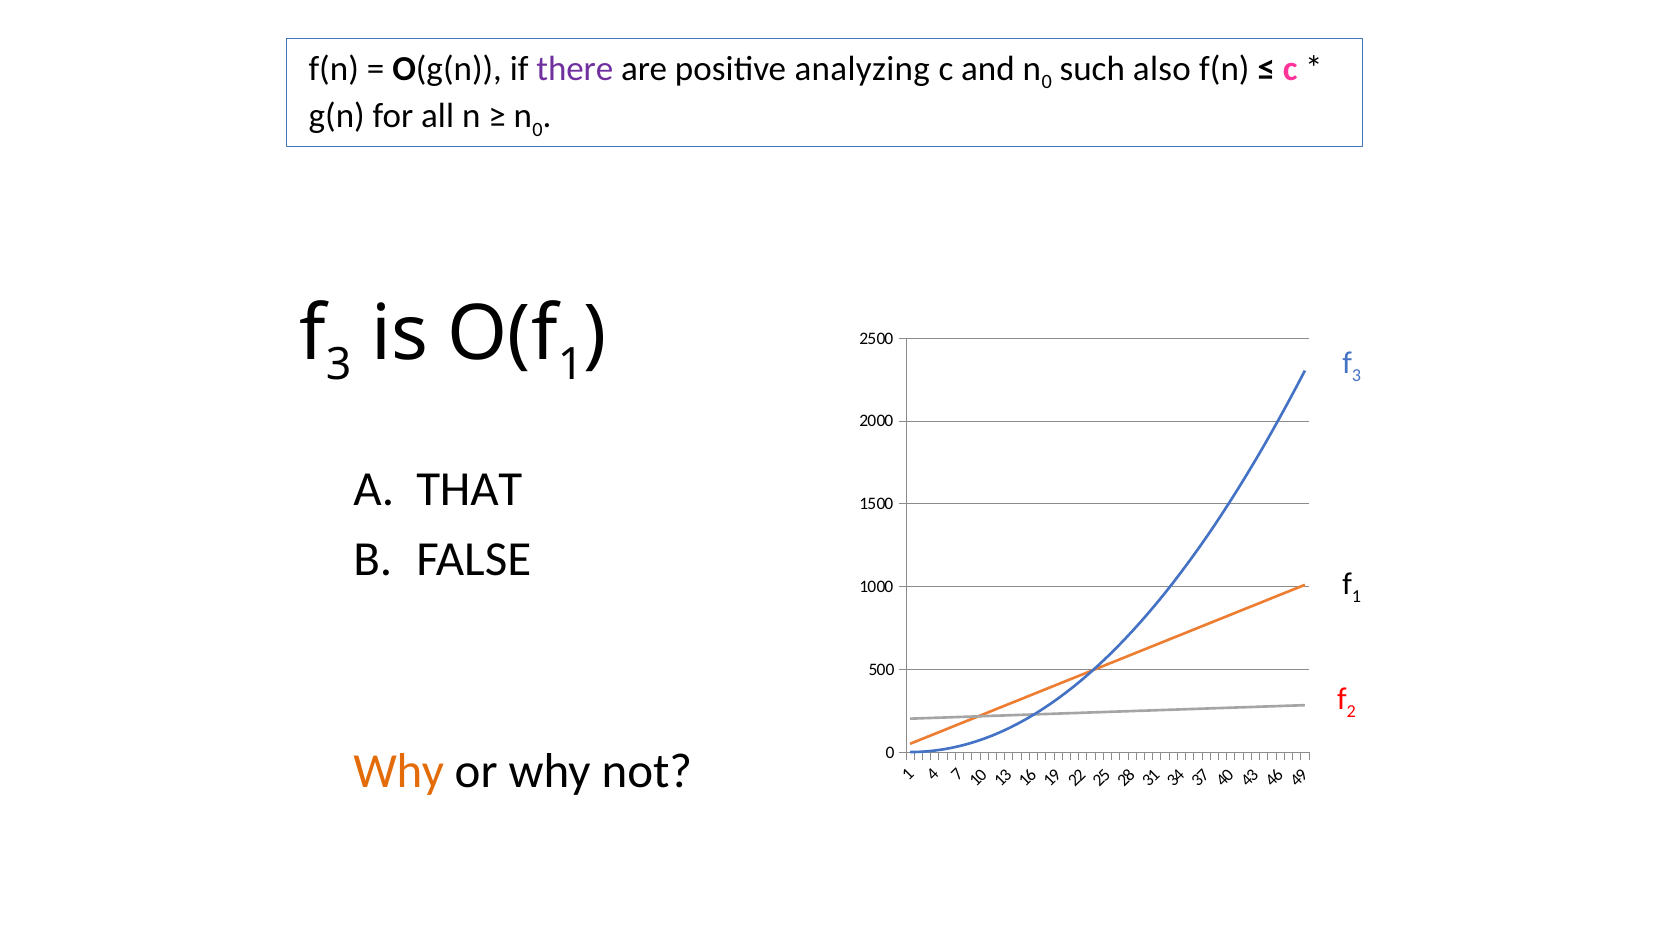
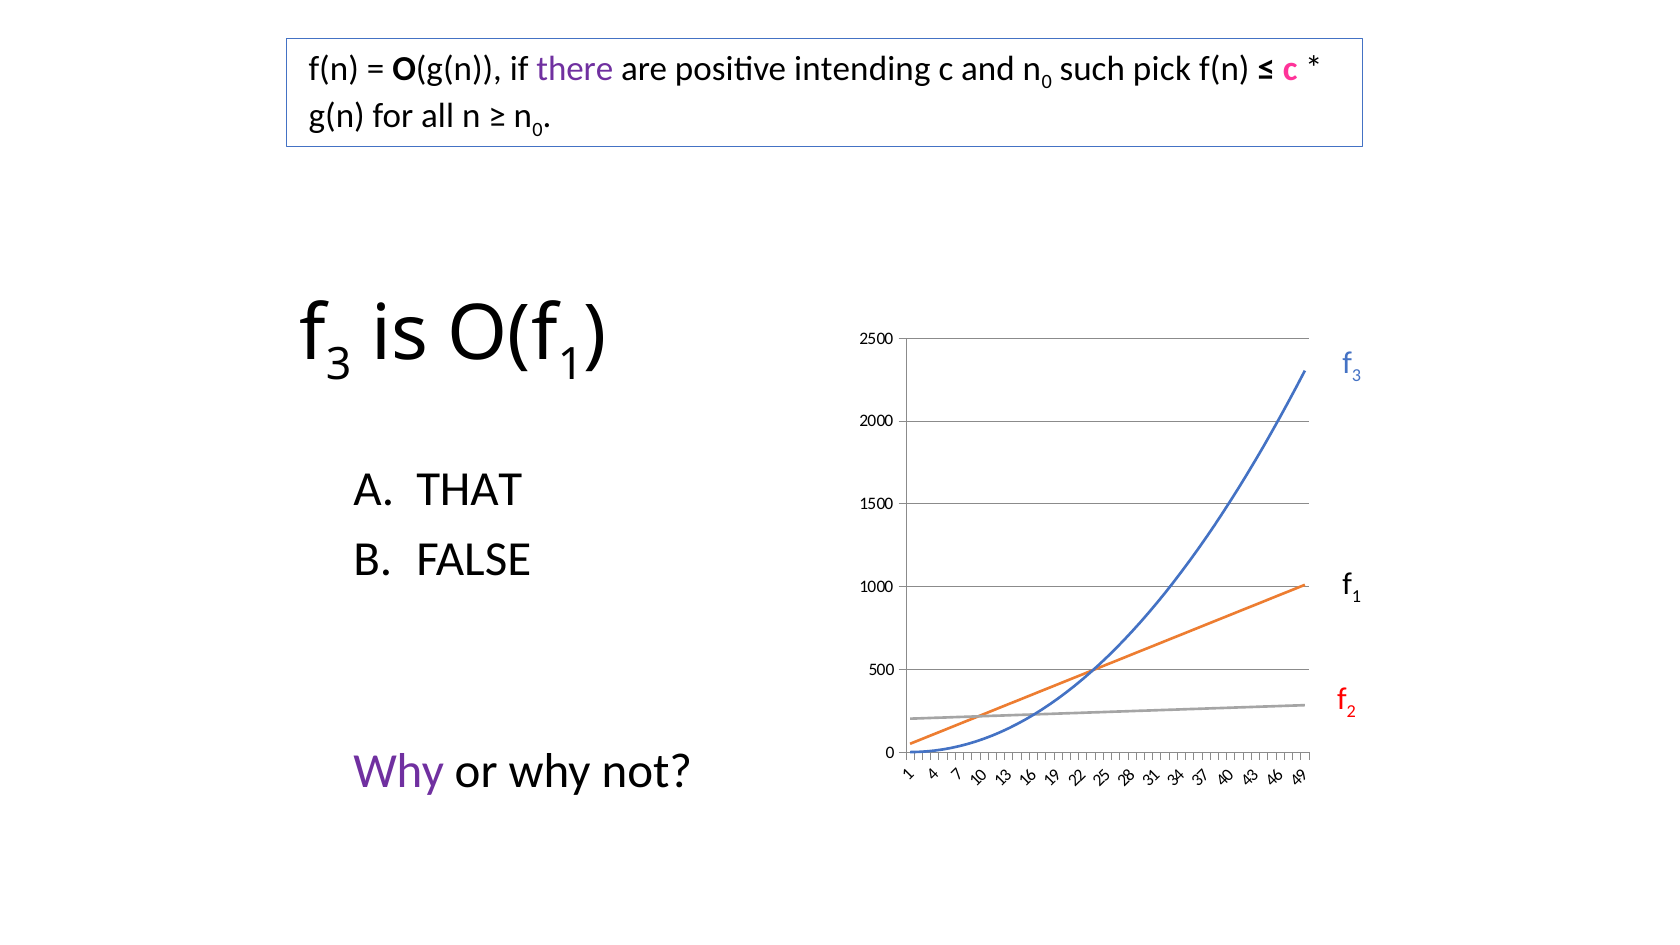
analyzing: analyzing -> intending (862, 69)
also: also -> pick (1162, 69)
Why colour: orange -> purple (399, 771)
